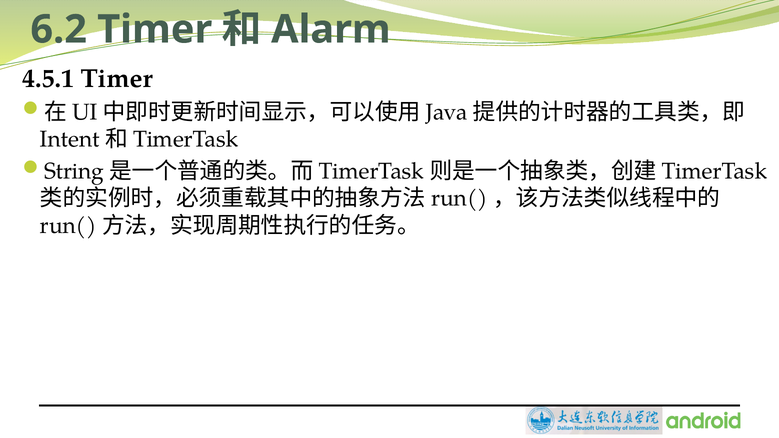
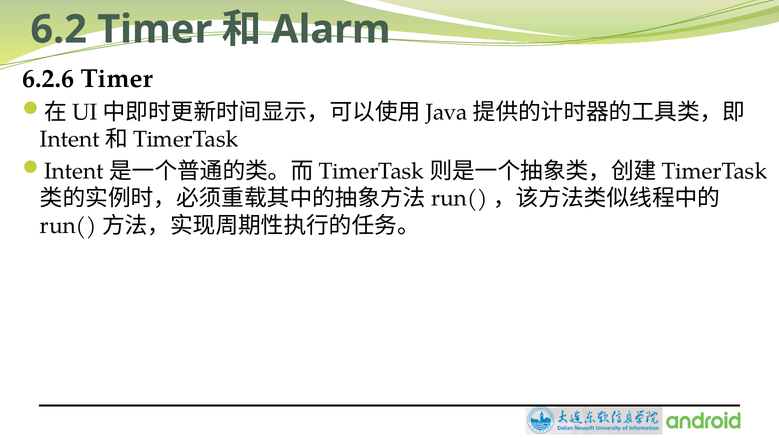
4.5.1: 4.5.1 -> 6.2.6 (48, 79)
String: String -> Intent (74, 171)
